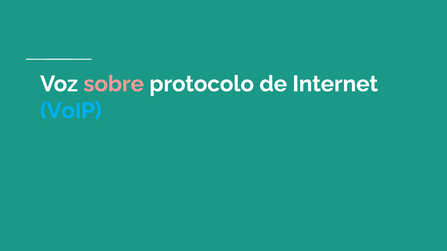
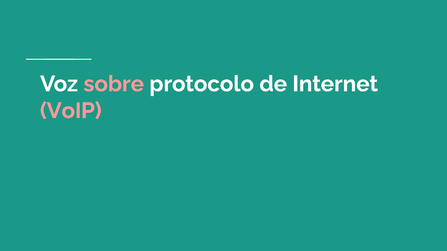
VoIP colour: light blue -> pink (71, 111)
